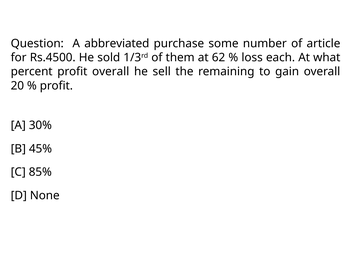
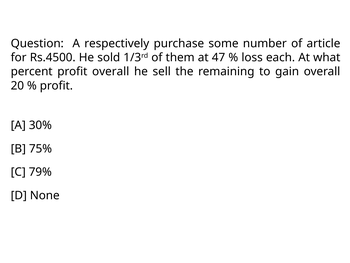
abbreviated: abbreviated -> respectively (117, 43)
62: 62 -> 47 (219, 57)
45%: 45% -> 75% (40, 148)
85%: 85% -> 79% (40, 172)
